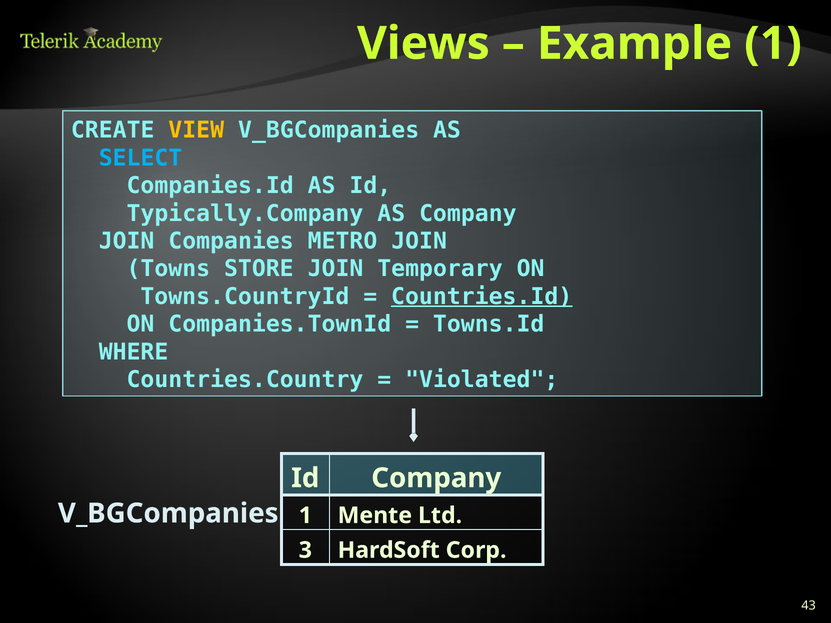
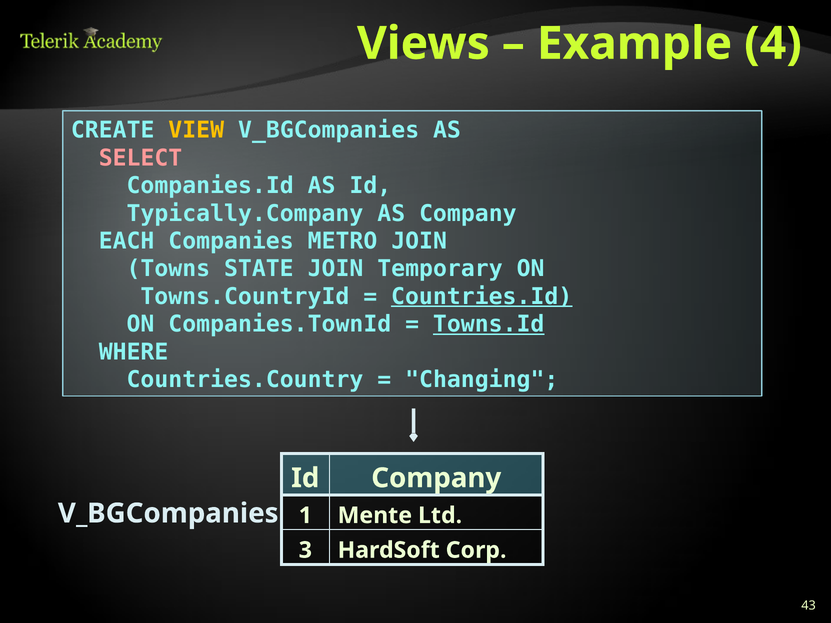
Example 1: 1 -> 4 (773, 44)
SELECT colour: light blue -> pink (141, 158)
JOIN: JOIN -> EACH (127, 241)
STORE: STORE -> STATE (259, 269)
Towns.Id underline: none -> present (489, 324)
Violated: Violated -> Changing (482, 380)
